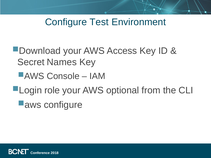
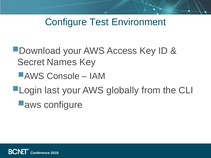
role: role -> last (52, 91)
optional: optional -> globally (123, 91)
